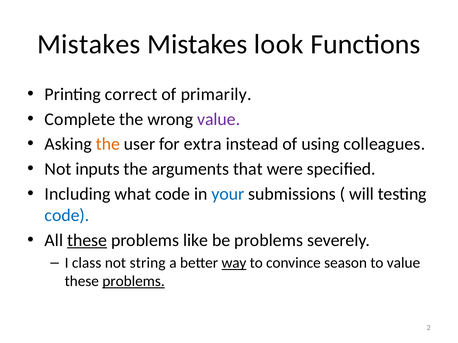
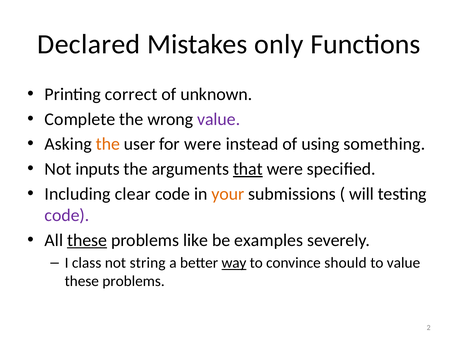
Mistakes: Mistakes -> Declared (89, 44)
look: look -> only (279, 44)
primarily: primarily -> unknown (216, 94)
for extra: extra -> were (203, 144)
colleagues: colleagues -> something (384, 144)
that underline: none -> present (248, 169)
what: what -> clear (133, 194)
your colour: blue -> orange (228, 194)
code colour: blue -> purple (67, 216)
be problems: problems -> examples (269, 241)
season: season -> should (345, 263)
problems underline: present -> none (134, 282)
